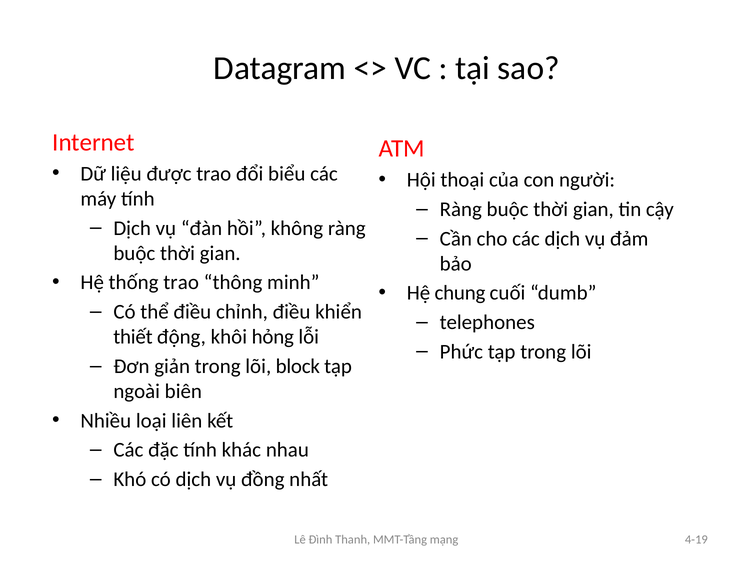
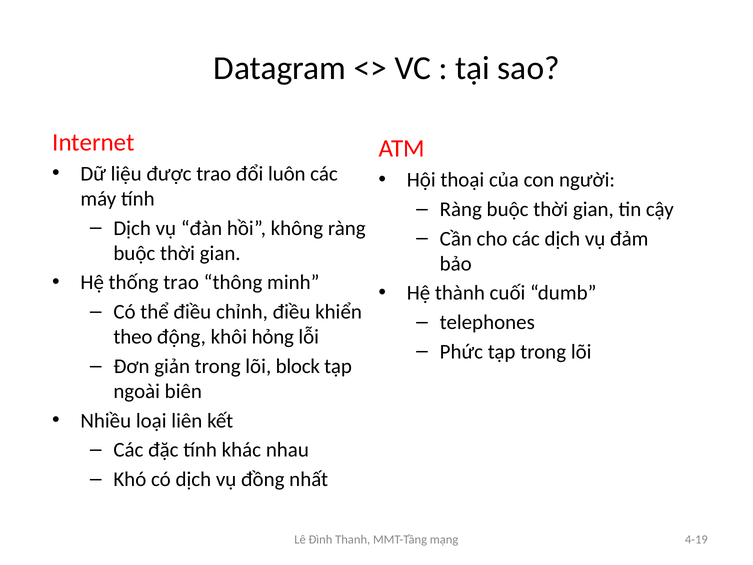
biểu: biểu -> luôn (287, 174)
chung: chung -> thành (460, 293)
thiết: thiết -> theo (133, 337)
